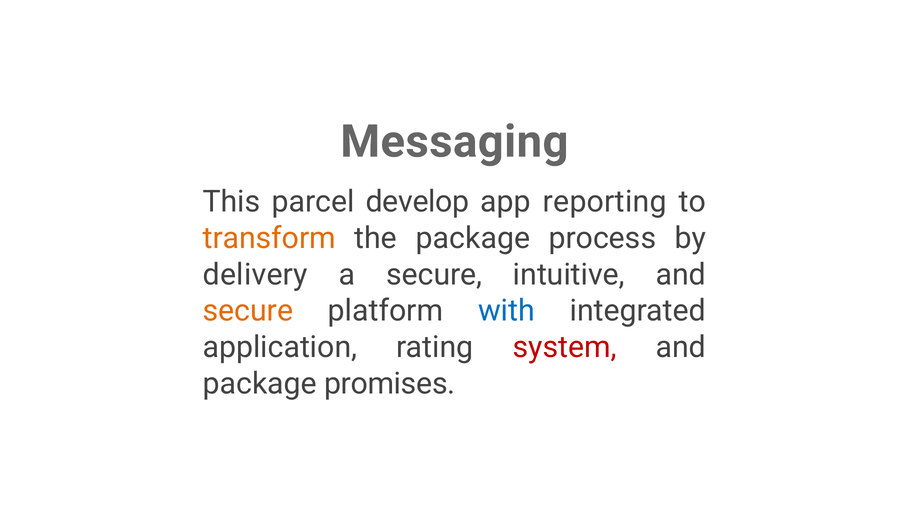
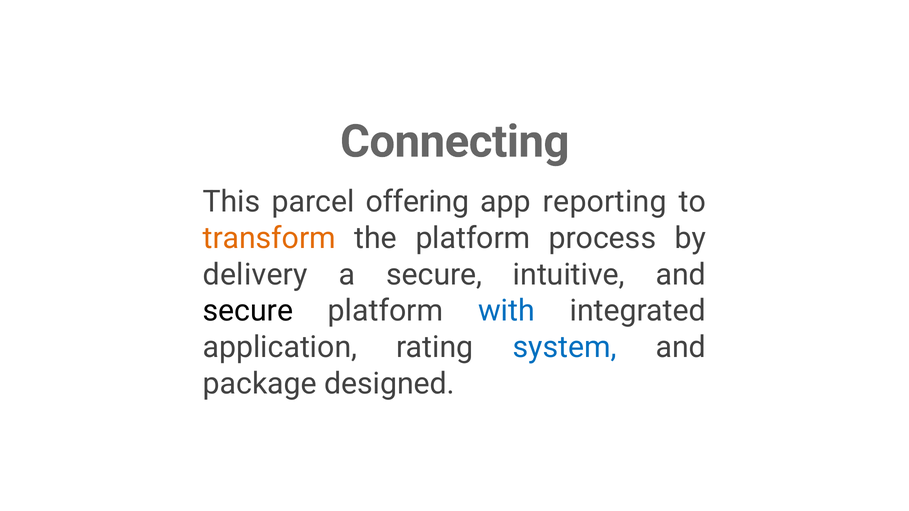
Messaging: Messaging -> Connecting (455, 142)
develop: develop -> offering (418, 202)
the package: package -> platform (473, 238)
secure colour: orange -> black (248, 311)
system colour: red -> blue (565, 347)
promises: promises -> designed (390, 384)
